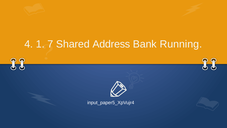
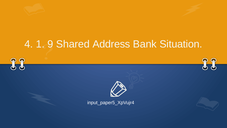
7: 7 -> 9 (50, 44)
Running: Running -> Situation (181, 44)
